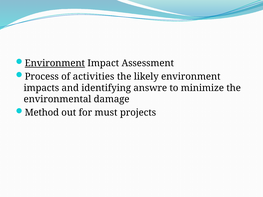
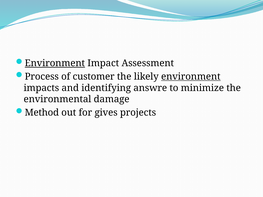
activities: activities -> customer (94, 77)
environment underline: none -> present (191, 77)
must: must -> gives (106, 113)
